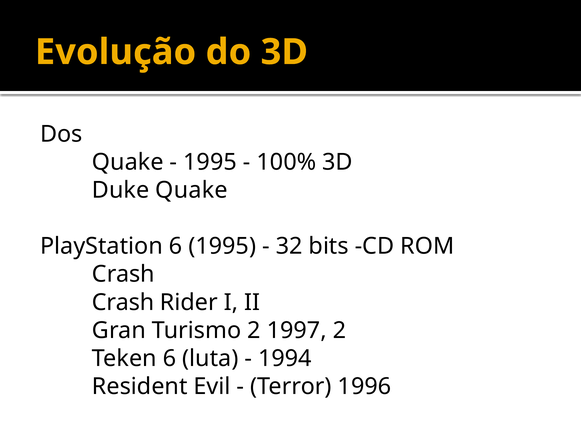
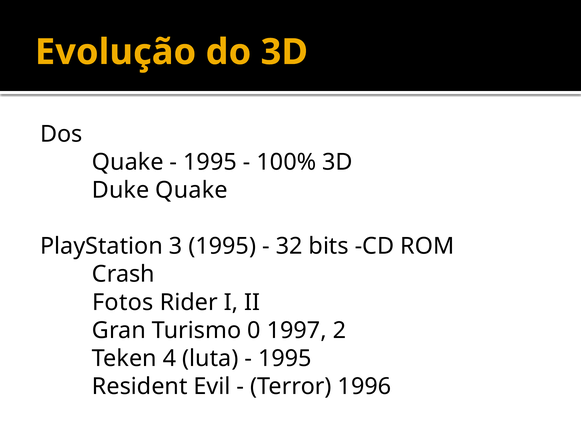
PlayStation 6: 6 -> 3 (176, 247)
Crash: Crash -> Fotos (123, 303)
Turismo 2: 2 -> 0 (254, 331)
Teken 6: 6 -> 4 (170, 359)
1994: 1994 -> 1995 (285, 359)
